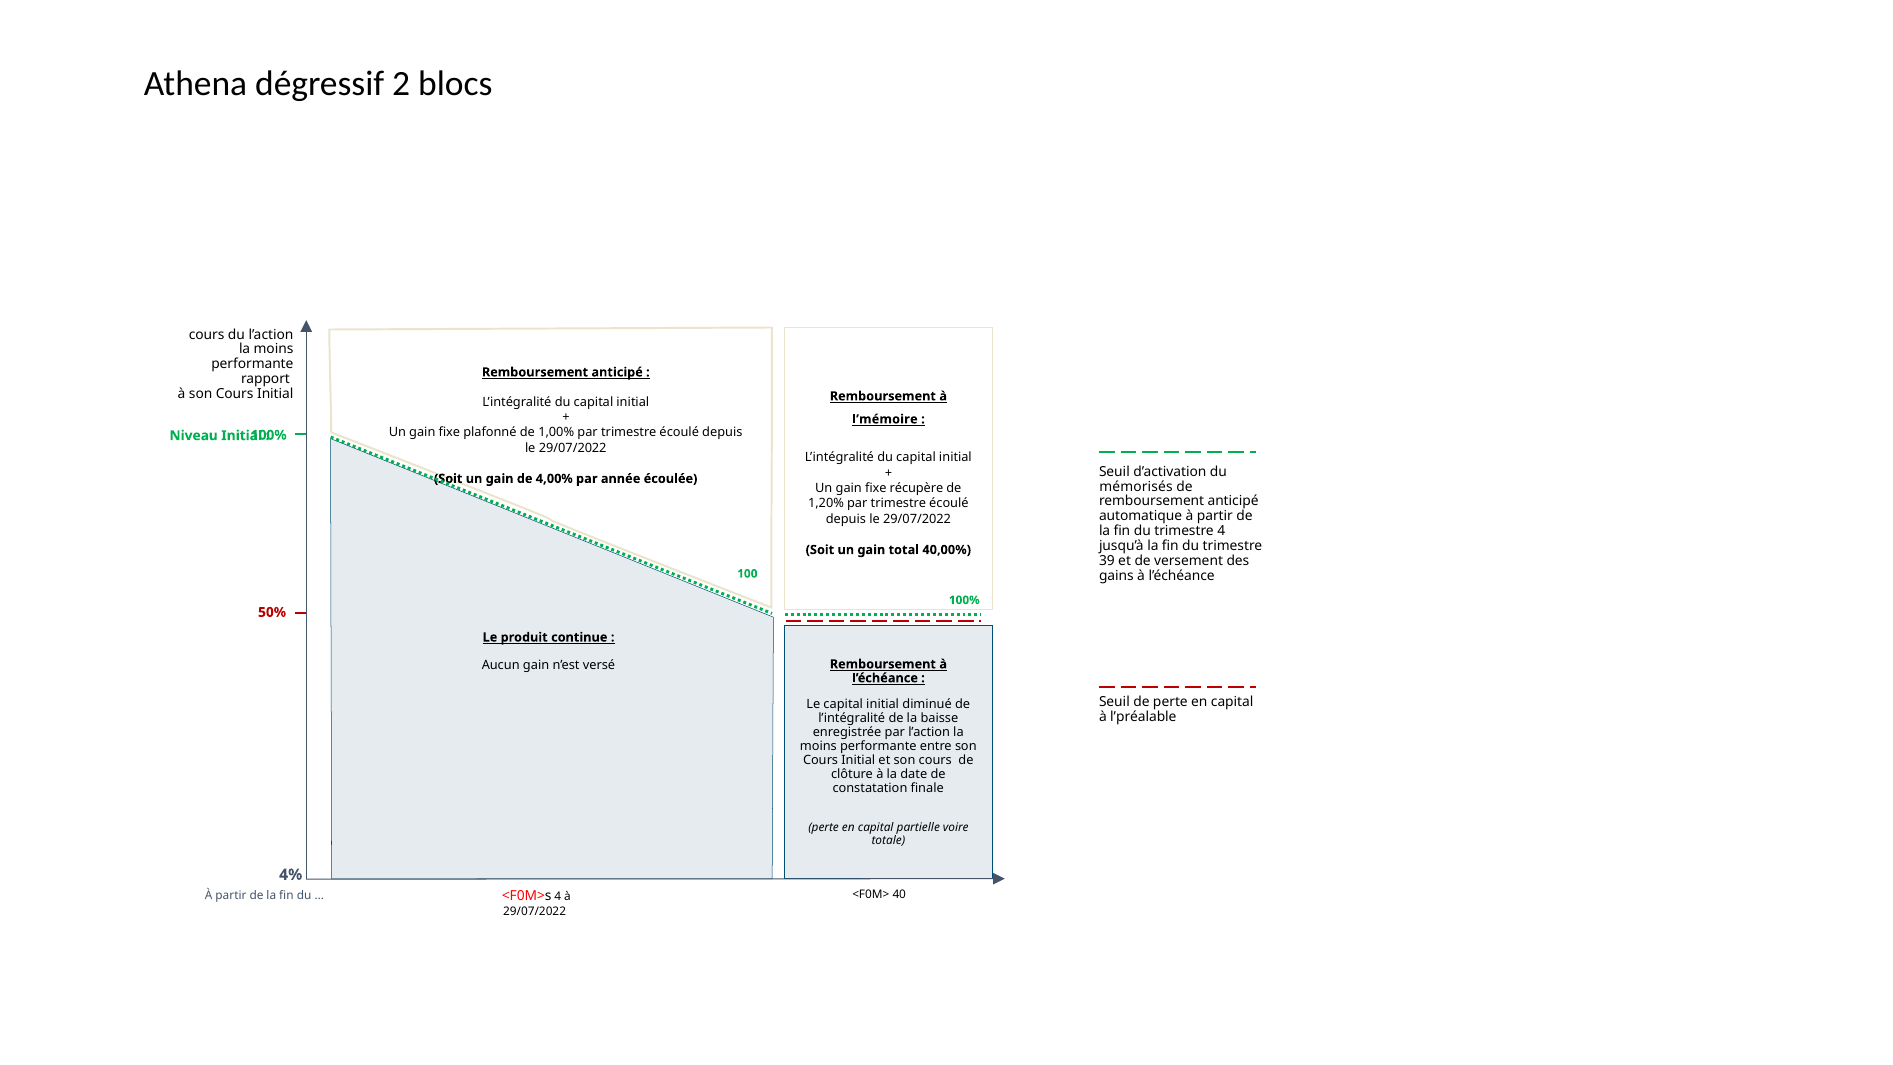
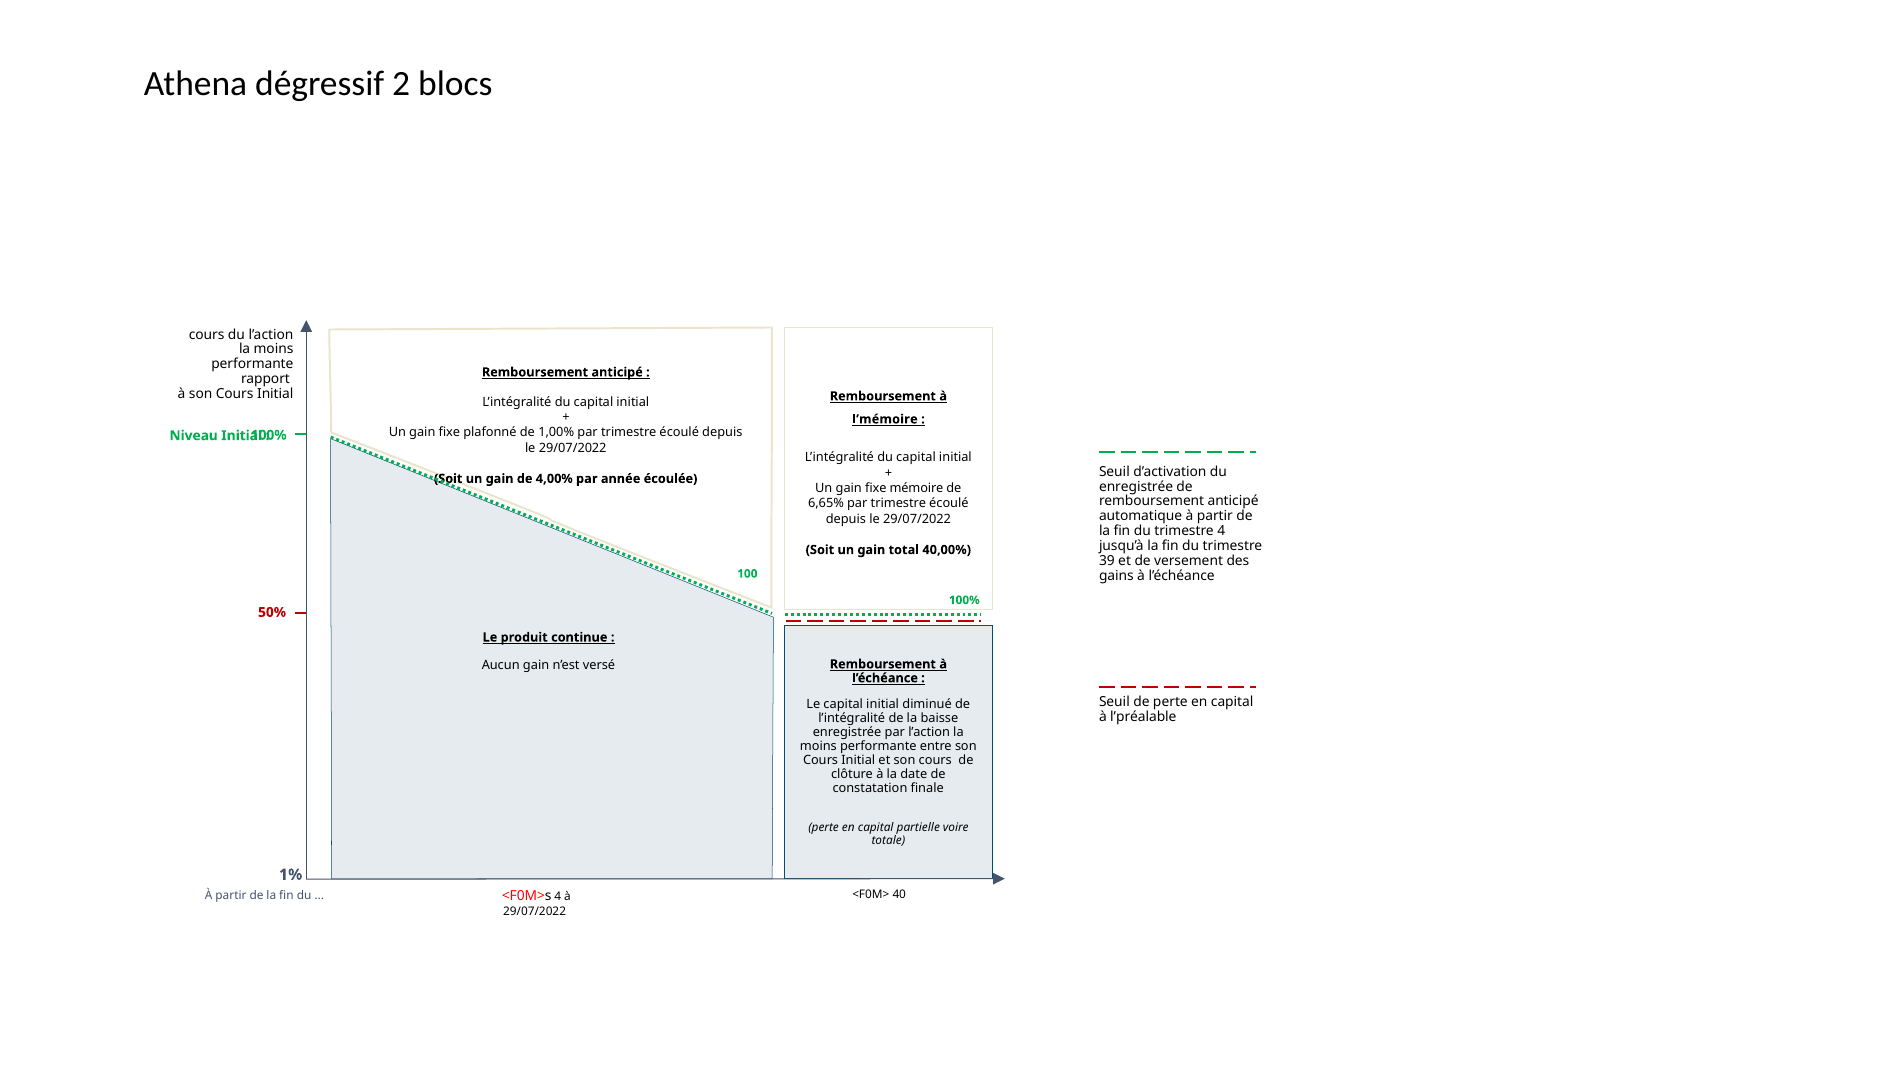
mémorisés: mémorisés -> enregistrée (1136, 486)
récupère: récupère -> mémoire (916, 488)
1,20%: 1,20% -> 6,65% (826, 504)
4%: 4% -> 1% (291, 874)
